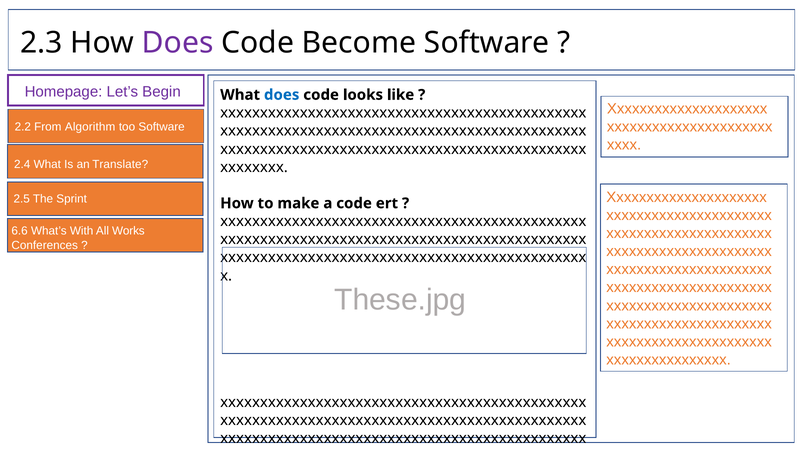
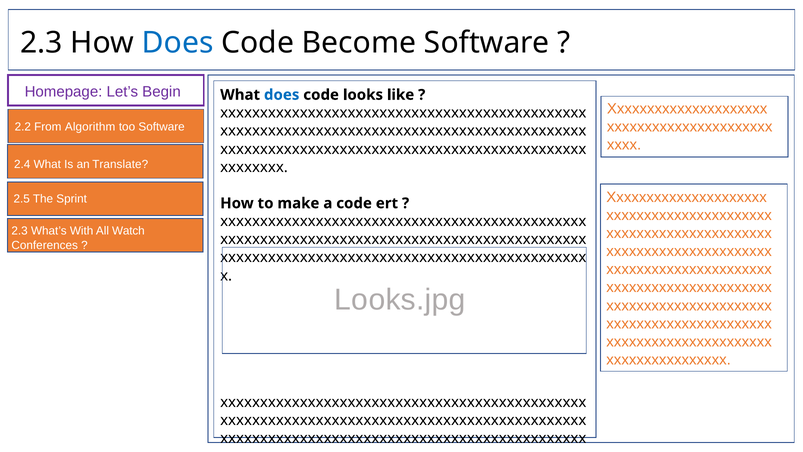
Does colour: purple -> blue (178, 43)
6.6: 6.6 -> 2.3 (20, 231)
Works: Works -> Watch (128, 231)
These.jpg: These.jpg -> Looks.jpg (400, 299)
